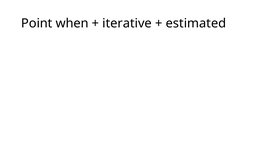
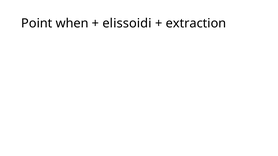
iterative: iterative -> elissoidi (127, 23)
estimated: estimated -> extraction (196, 23)
